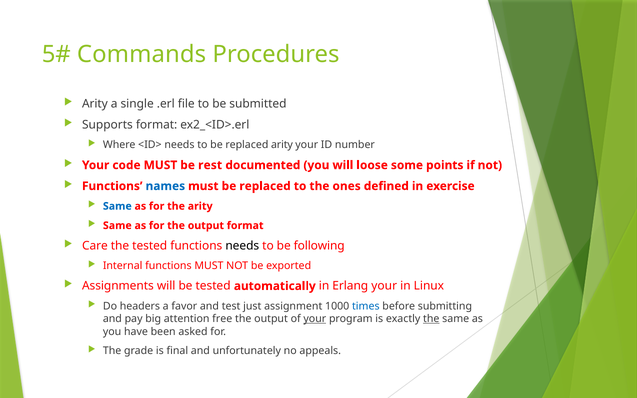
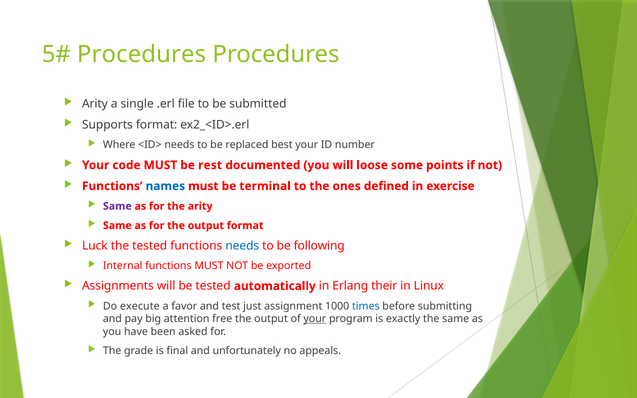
Commands: Commands -> Procedures (142, 55)
replaced arity: arity -> best (282, 145)
must be replaced: replaced -> terminal (265, 186)
Same colour: blue -> purple (117, 206)
Care: Care -> Luck (95, 246)
needs colour: black -> blue (242, 246)
Erlang your: your -> their (384, 286)
headers: headers -> execute (140, 306)
the underline: present -> none (431, 319)
